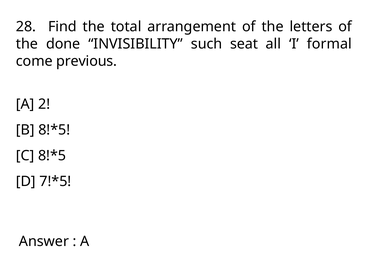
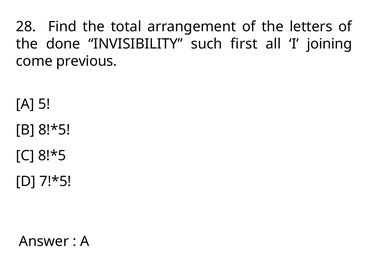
seat: seat -> first (244, 44)
formal: formal -> joining (330, 44)
2: 2 -> 5 (44, 104)
